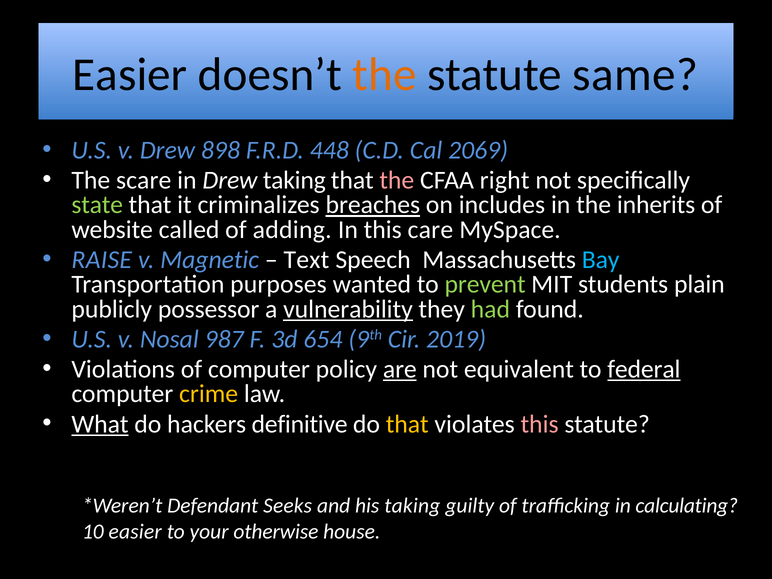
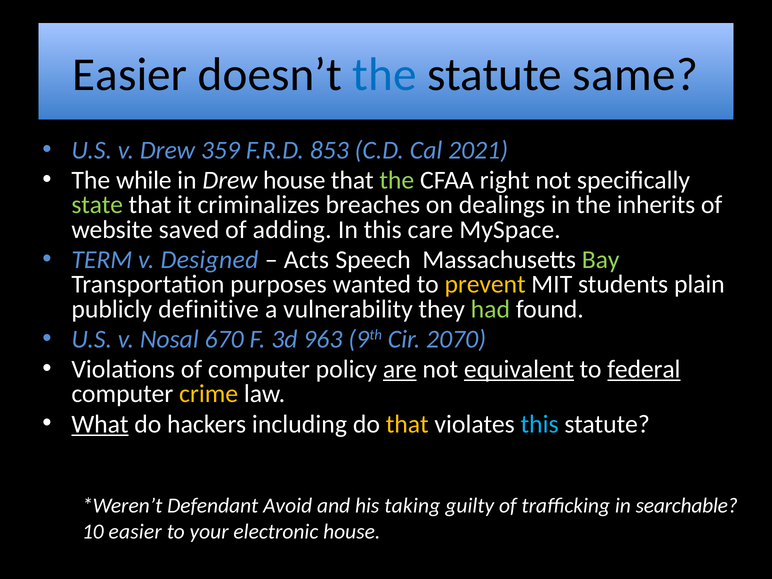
the colour: orange -> blue (384, 75)
898: 898 -> 359 (220, 150)
448: 448 -> 853 (329, 150)
2069: 2069 -> 2021 (478, 150)
scare: scare -> while (144, 180)
Drew taking: taking -> house (294, 180)
the colour: pink -> light green (397, 180)
breaches underline: present -> none (373, 205)
includes: includes -> dealings (502, 205)
called: called -> saved (189, 230)
RAISE: RAISE -> TERM (102, 260)
Magnetic: Magnetic -> Designed (209, 260)
Text: Text -> Acts (306, 260)
Bay colour: light blue -> light green (601, 260)
prevent colour: light green -> yellow (485, 284)
possessor: possessor -> definitive (208, 309)
vulnerability underline: present -> none (348, 309)
987: 987 -> 670 (224, 339)
654: 654 -> 963 (323, 339)
2019: 2019 -> 2070 (456, 339)
equivalent underline: none -> present (519, 369)
definitive: definitive -> including (299, 424)
this colour: pink -> light blue (540, 424)
Seeks: Seeks -> Avoid (288, 506)
calculating: calculating -> searchable (687, 506)
otherwise: otherwise -> electronic (276, 532)
